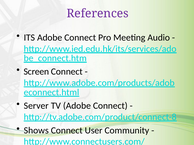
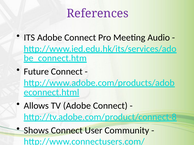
Screen: Screen -> Future (36, 72)
Server: Server -> Allows (36, 106)
